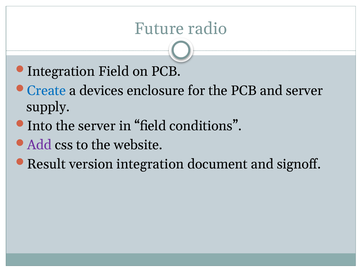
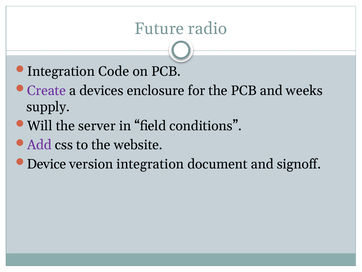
Integration Field: Field -> Code (114, 71)
Create colour: blue -> purple (46, 90)
and server: server -> weeks (304, 90)
Into: Into -> Will (40, 126)
Result: Result -> Device (47, 164)
